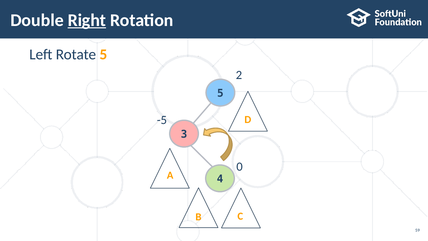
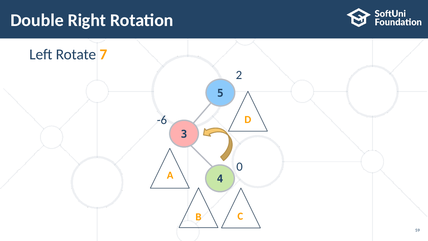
Right underline: present -> none (87, 20)
Rotate 5: 5 -> 7 (103, 54)
-5: -5 -> -6 (162, 120)
